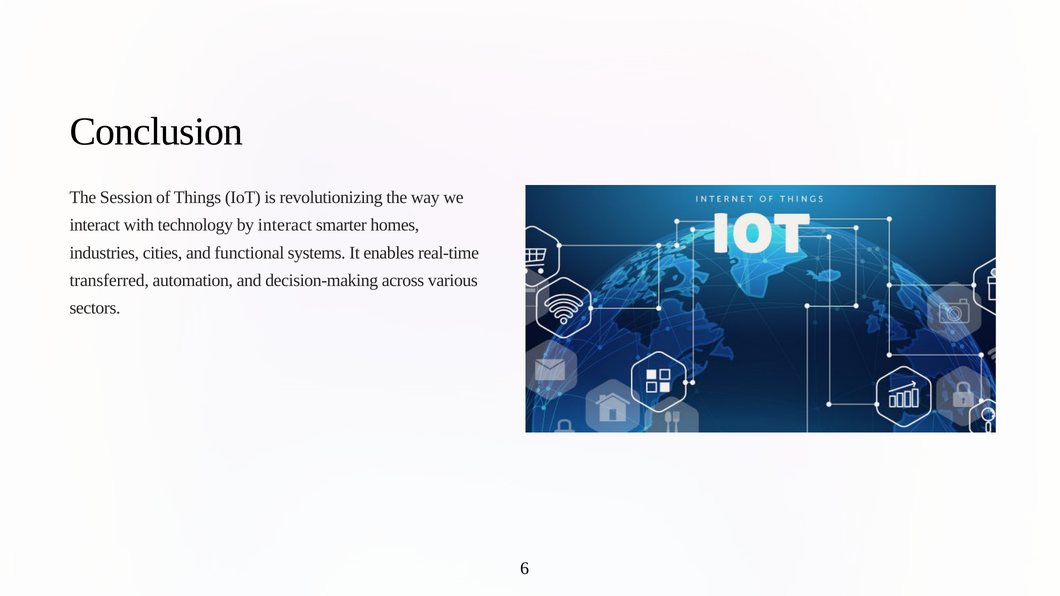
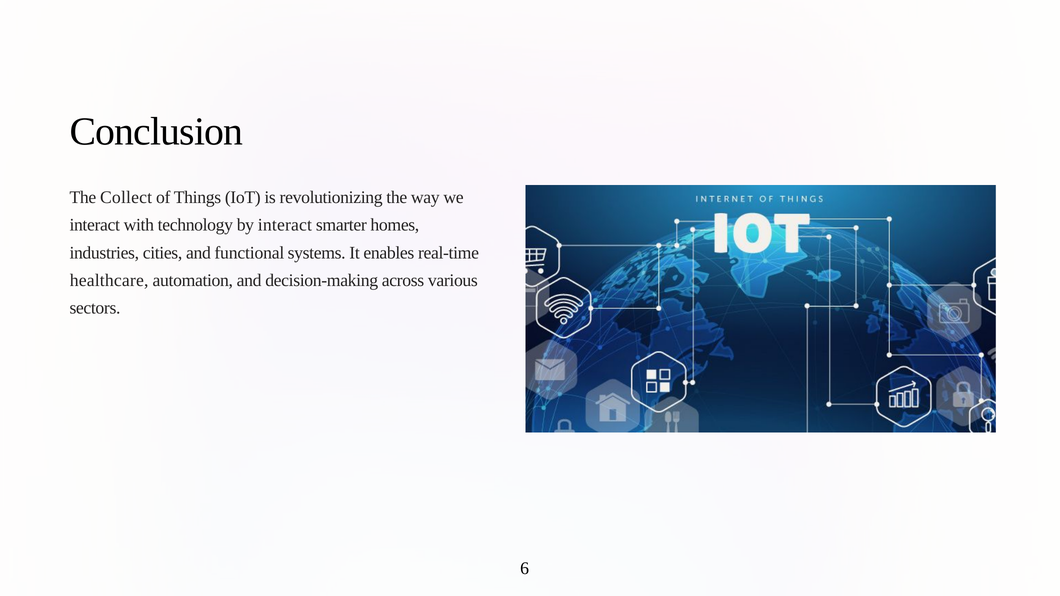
Session: Session -> Collect (126, 198)
transferred: transferred -> healthcare (109, 280)
